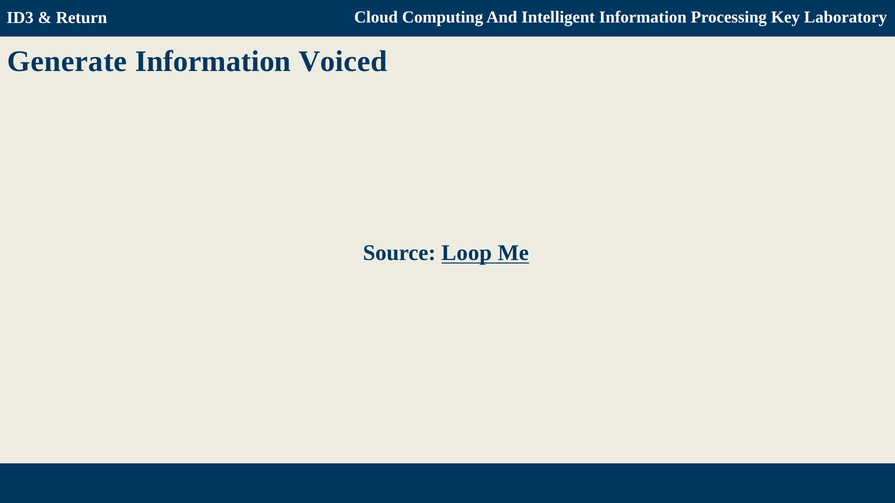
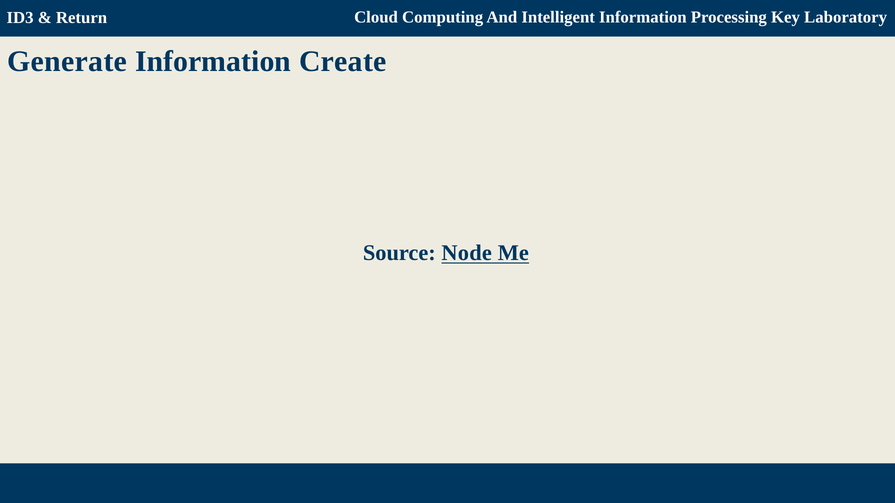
Voiced: Voiced -> Create (343, 62)
Loop: Loop -> Node (467, 253)
